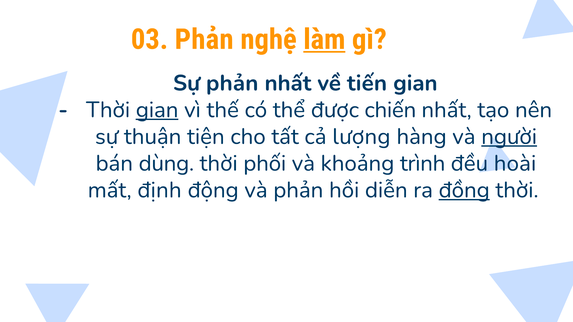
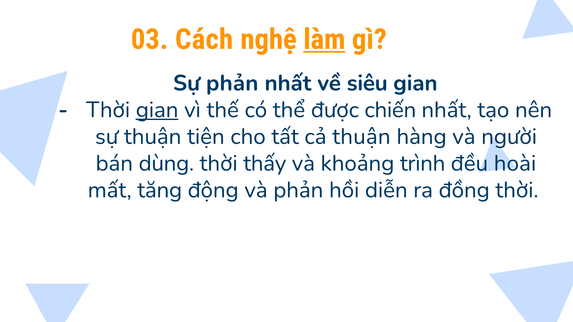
03 Phản: Phản -> Cách (204, 39)
tiến: tiến -> siêu (367, 83)
cả lượng: lượng -> thuận (361, 137)
người underline: present -> none (509, 137)
phối: phối -> thấy (265, 163)
định: định -> tăng (160, 190)
đồng underline: present -> none (464, 190)
